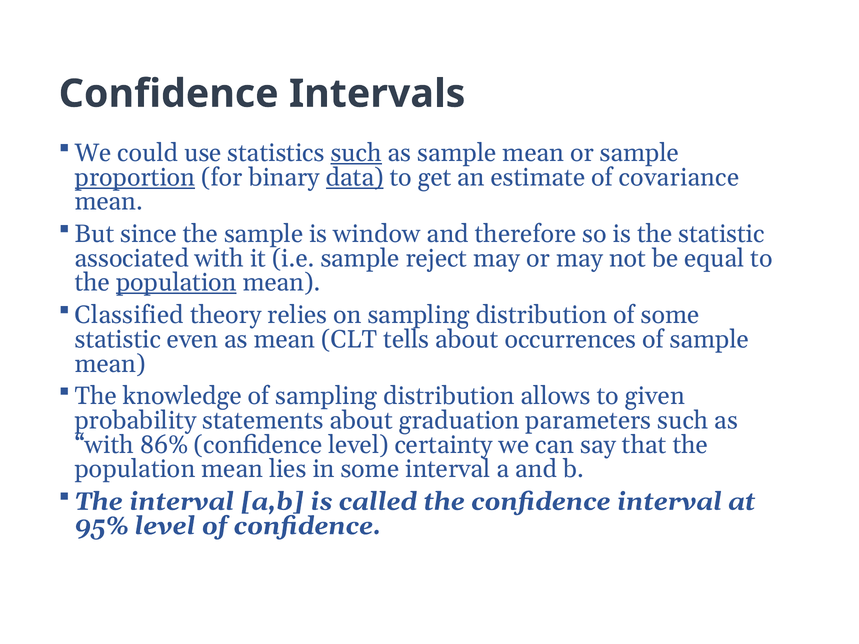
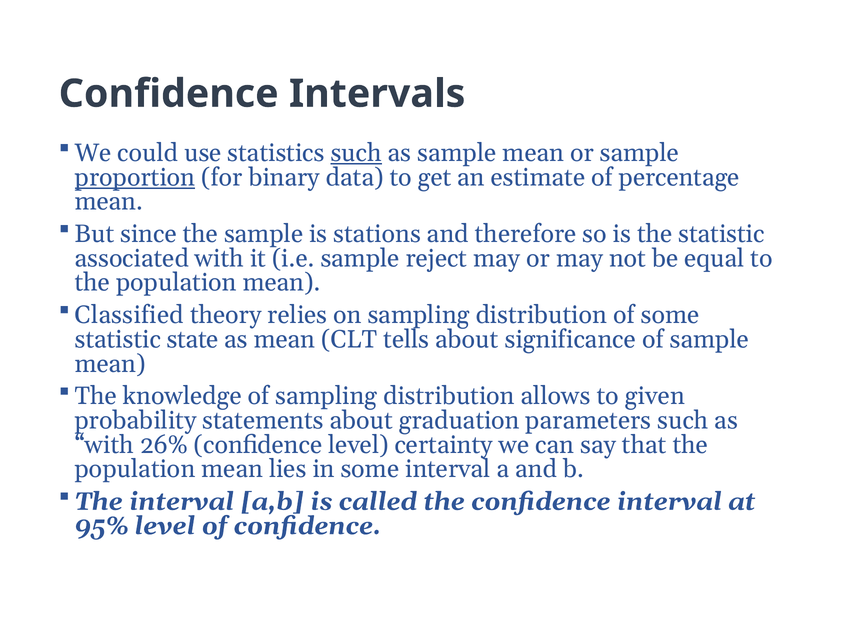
data underline: present -> none (355, 177)
covariance: covariance -> percentage (679, 177)
window: window -> stations (377, 234)
population underline: present -> none (176, 283)
even: even -> state (193, 340)
occurrences: occurrences -> significance (570, 340)
86%: 86% -> 26% (164, 445)
